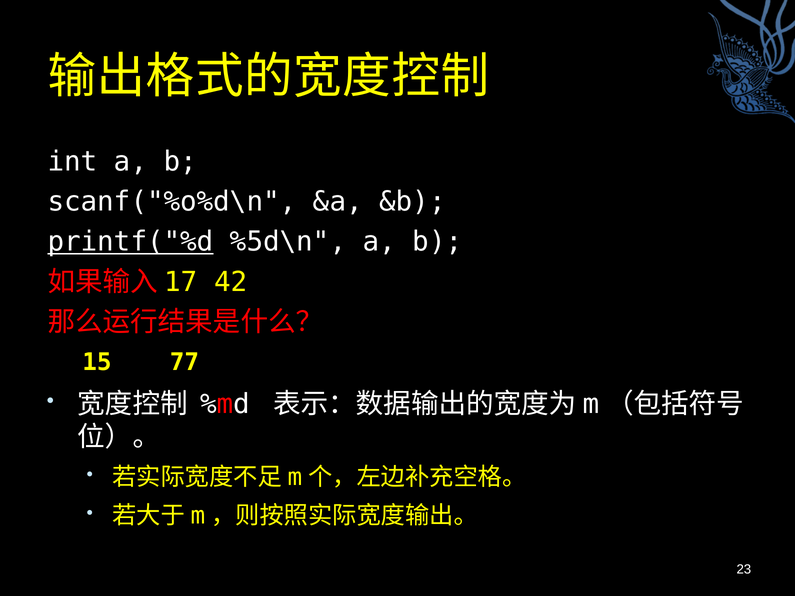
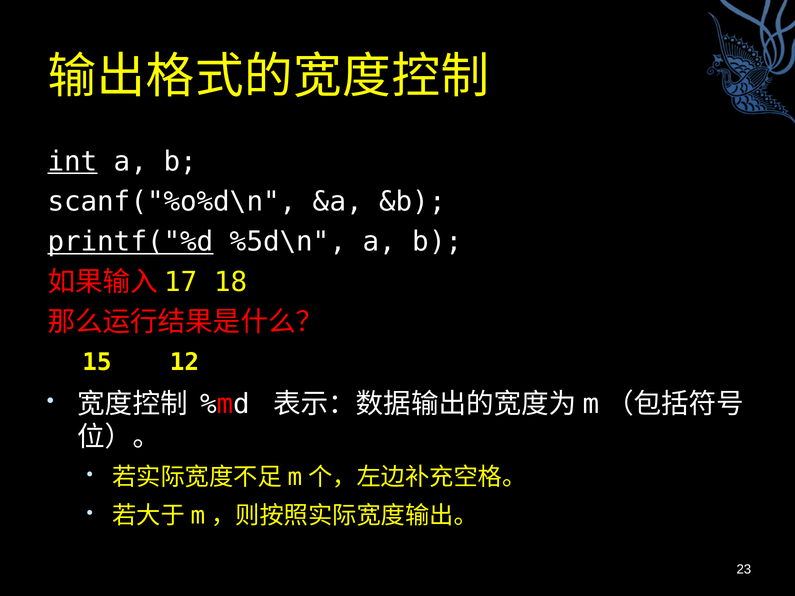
int underline: none -> present (72, 162)
42: 42 -> 18 (231, 282)
77: 77 -> 12 (184, 362)
